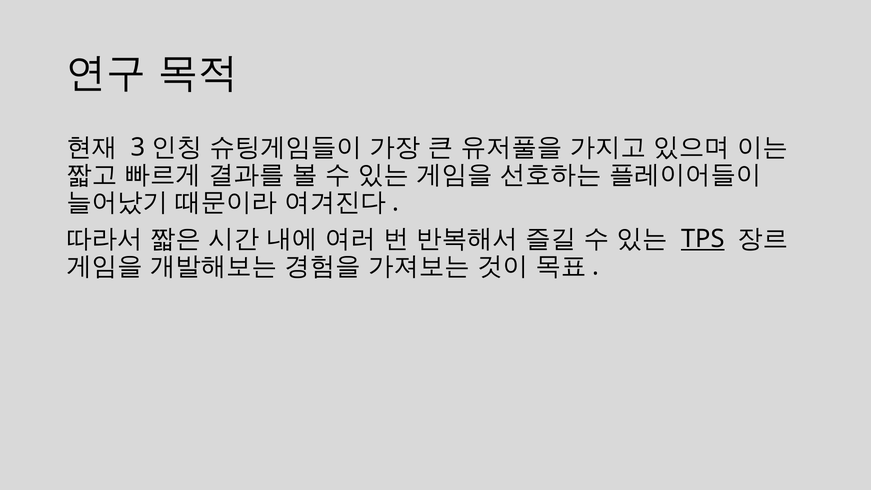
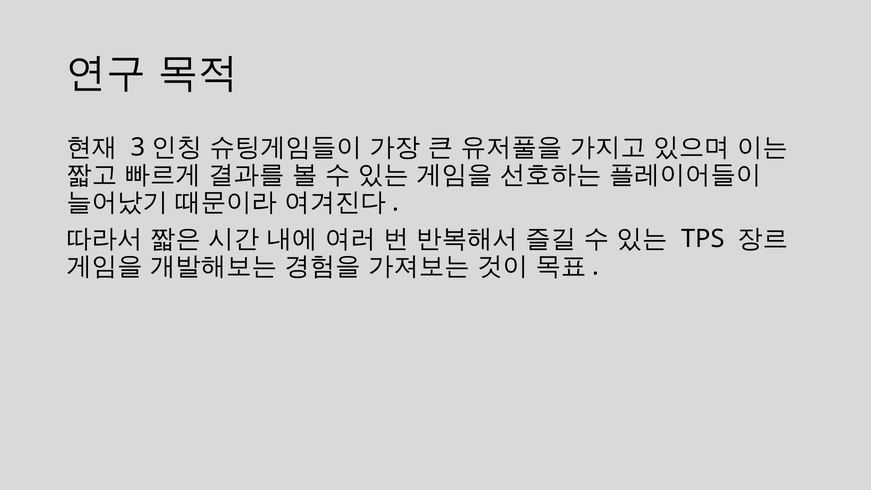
TPS underline: present -> none (703, 239)
